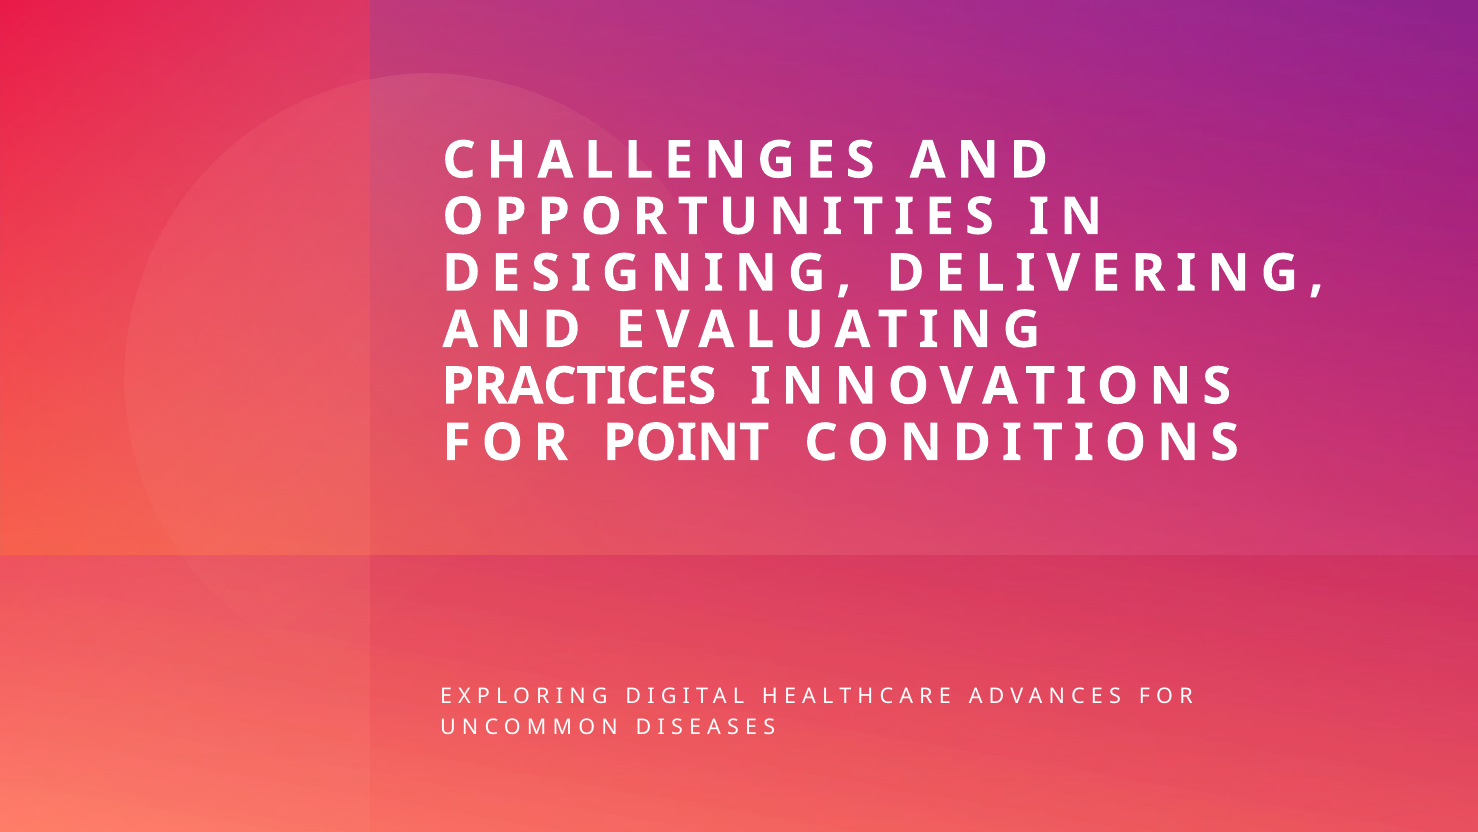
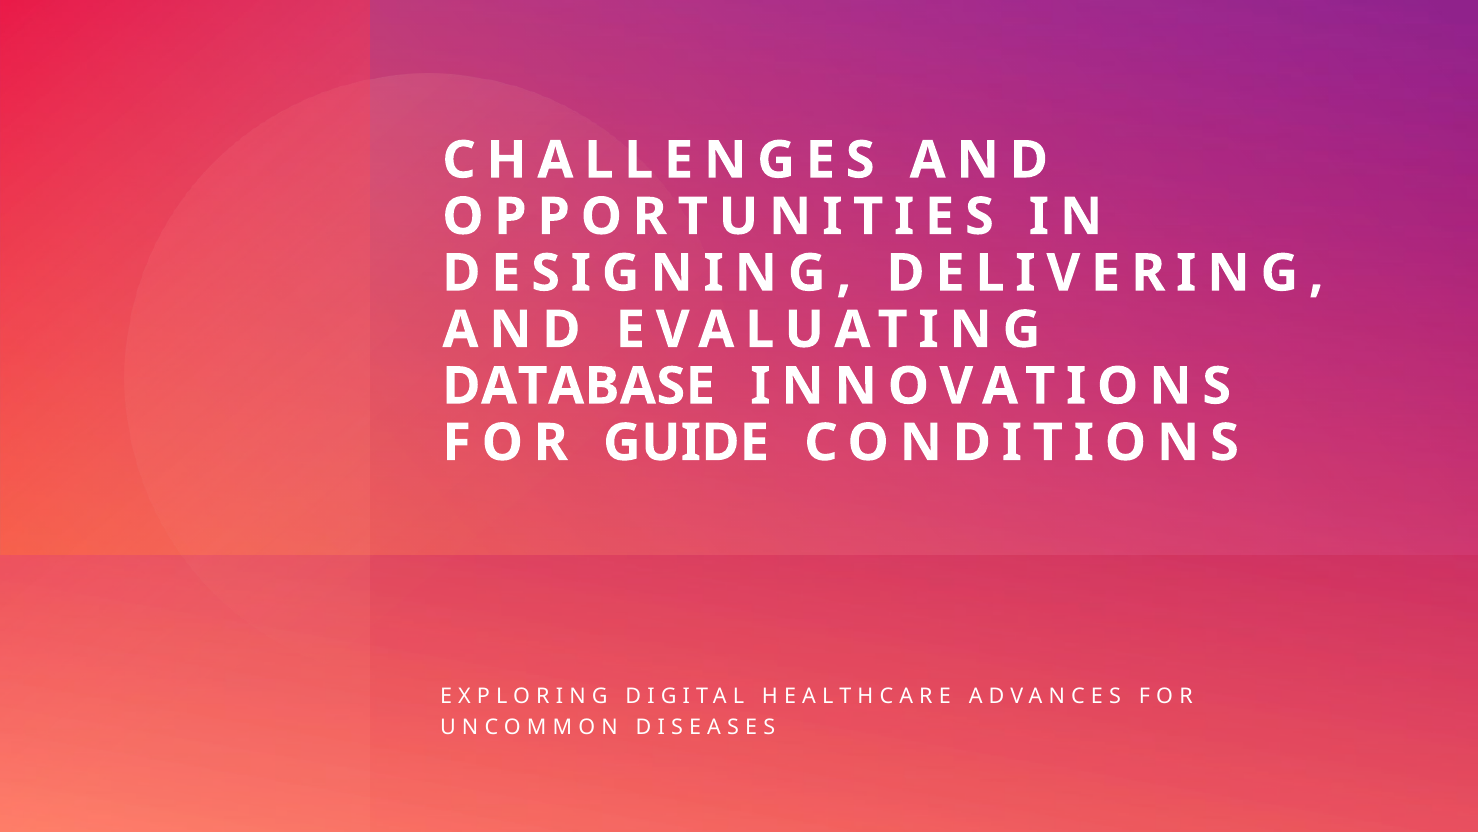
PRACTICES: PRACTICES -> DATABASE (579, 386)
POINT: POINT -> GUIDE (686, 442)
